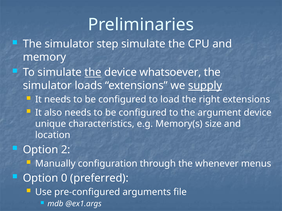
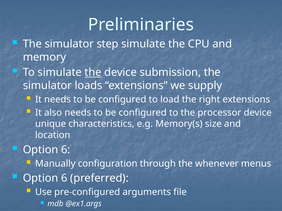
whatsoever: whatsoever -> submission (170, 73)
supply underline: present -> none (205, 86)
to the argument: argument -> processor (219, 113)
2: 2 -> 6 (66, 150)
0: 0 -> 6 (64, 178)
